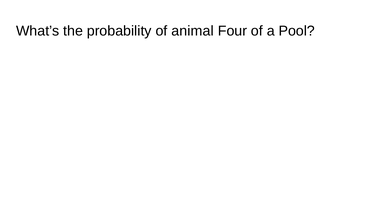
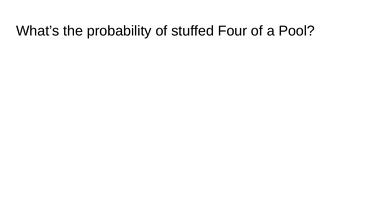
animal: animal -> stuffed (193, 31)
